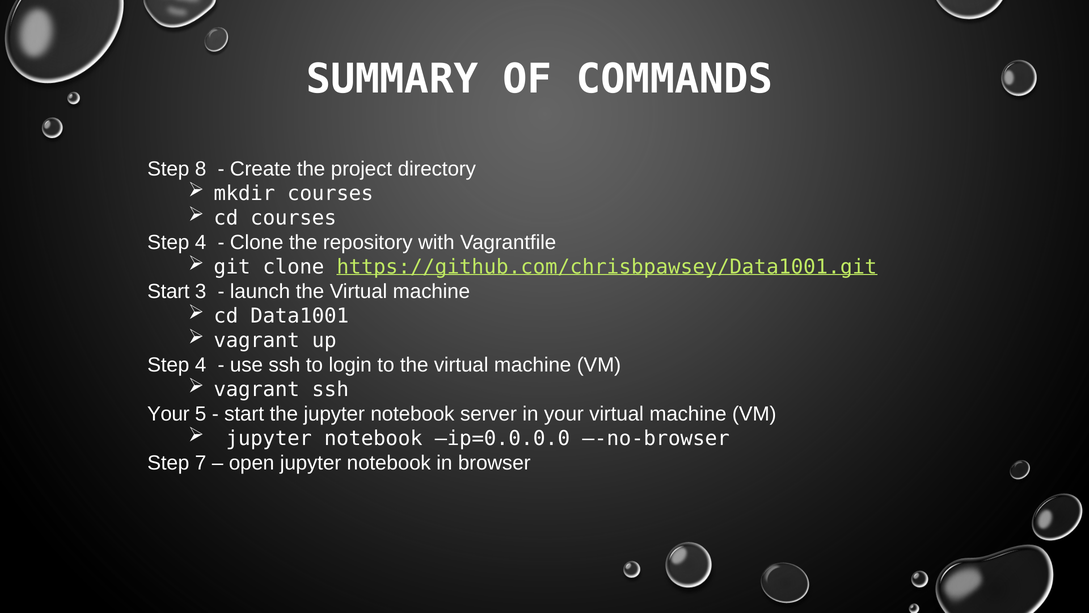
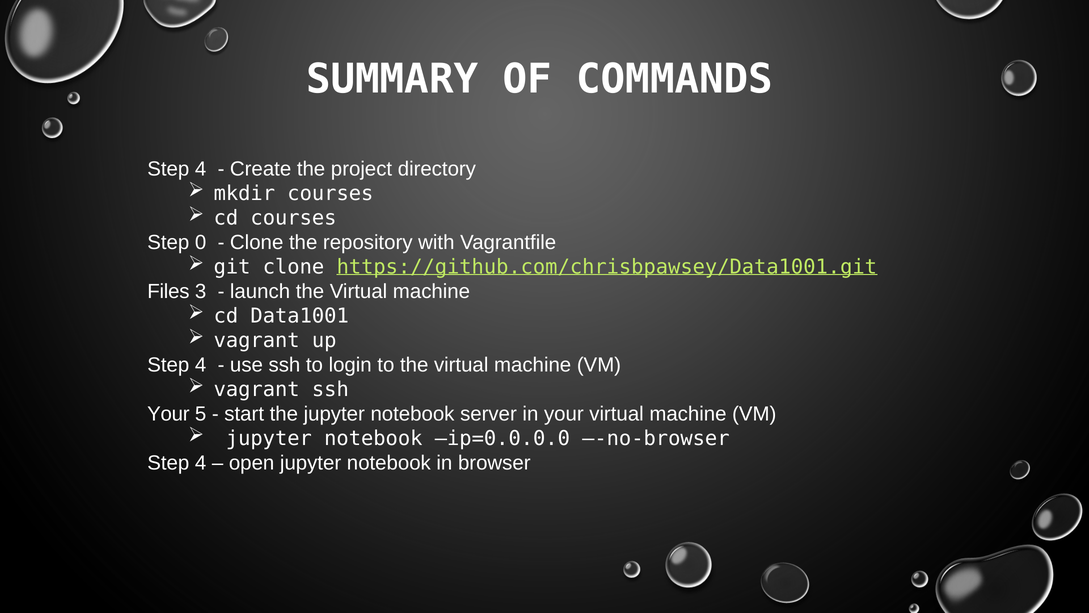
8: 8 -> 4 (201, 169)
4: 4 -> 0 (201, 242)
Start: Start -> Files (168, 291)
7: 7 -> 4 (201, 463)
